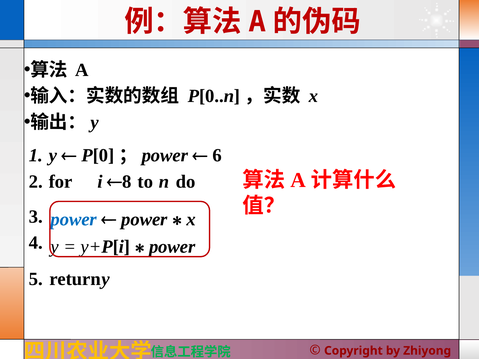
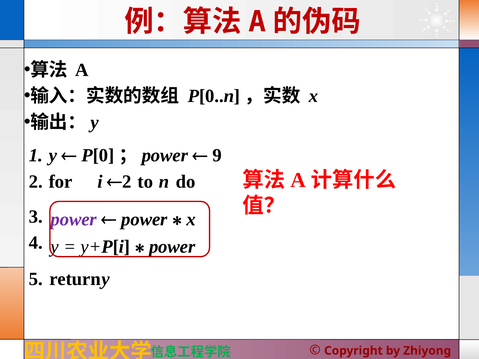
6: 6 -> 9 (217, 156)
8: 8 -> 2 (127, 182)
power colour: blue -> purple (74, 219)
